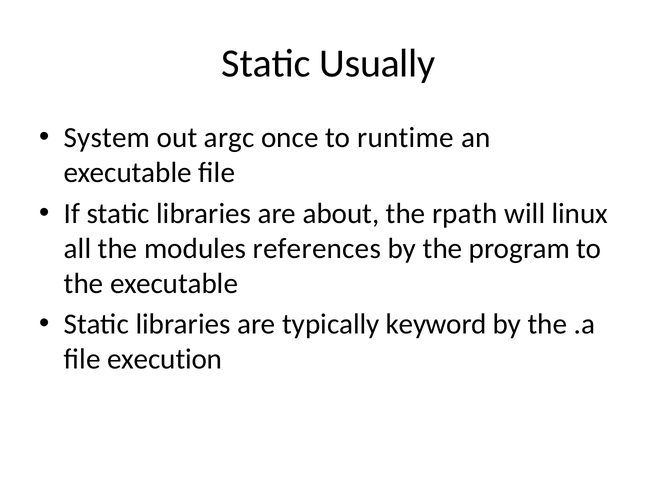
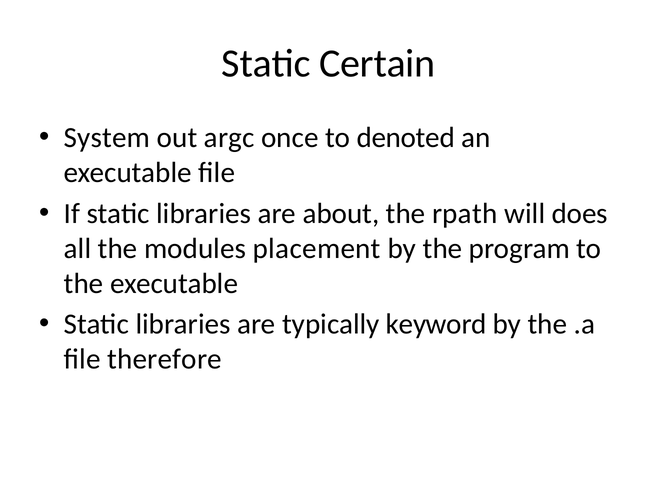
Usually: Usually -> Certain (377, 64)
runtime: runtime -> denoted (406, 138)
linux: linux -> does (580, 213)
references: references -> placement (317, 248)
execution: execution -> therefore (165, 359)
